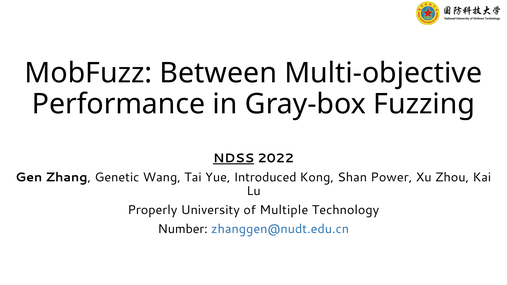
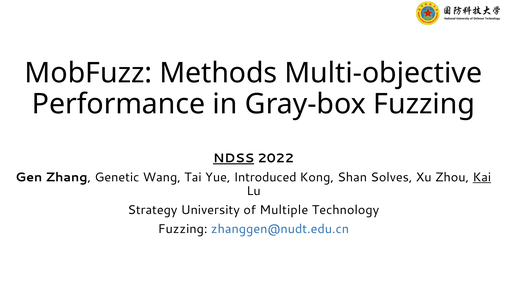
Between: Between -> Methods (218, 73)
Power: Power -> Solves (391, 177)
Kai underline: none -> present (482, 177)
Properly: Properly -> Strategy (152, 210)
Number: Number -> Fuzzing (183, 229)
